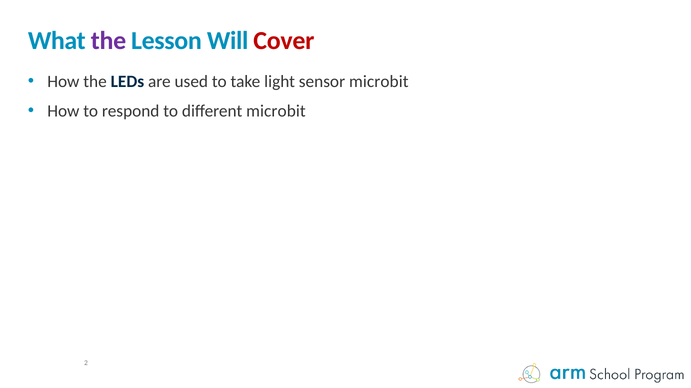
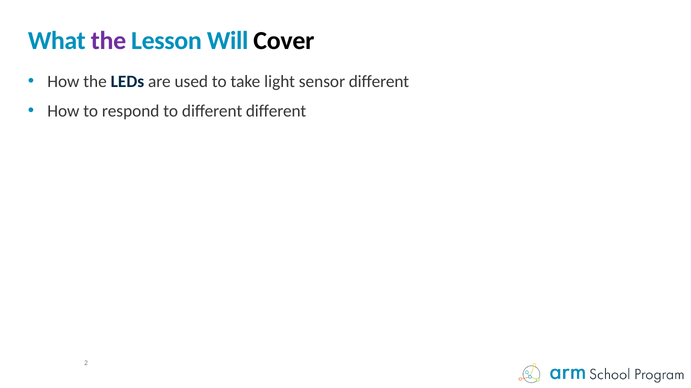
Cover colour: red -> black (284, 41)
sensor microbit: microbit -> different (379, 82)
different microbit: microbit -> different (276, 111)
